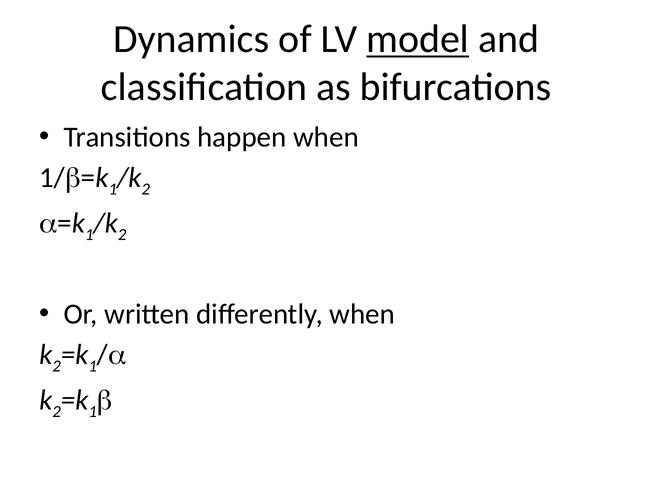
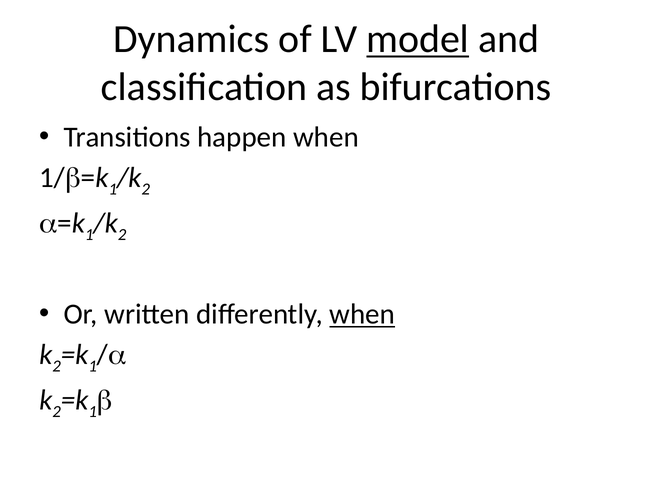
when underline: none -> present (362, 314)
